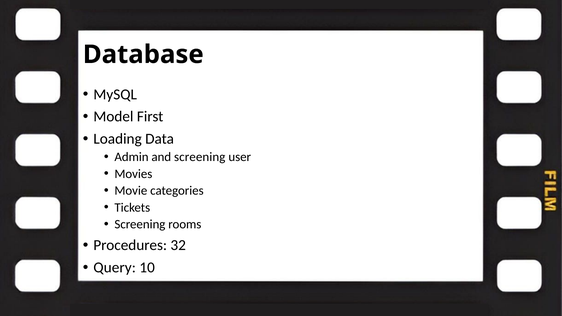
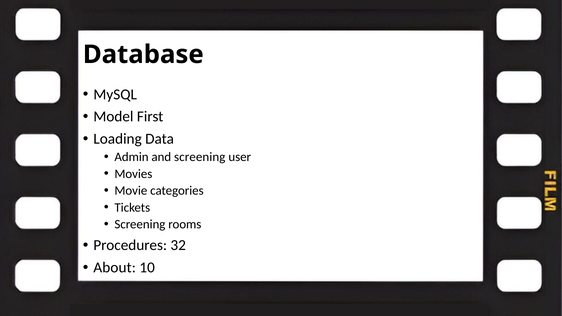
Query: Query -> About (115, 268)
